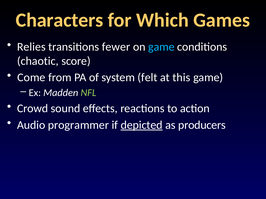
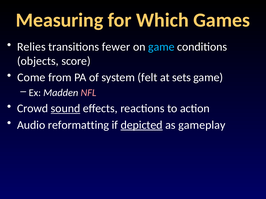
Characters: Characters -> Measuring (60, 20)
chaotic: chaotic -> objects (38, 61)
this: this -> sets (182, 78)
NFL colour: light green -> pink (88, 93)
sound underline: none -> present (65, 109)
programmer: programmer -> reformatting (78, 125)
producers: producers -> gameplay (202, 125)
